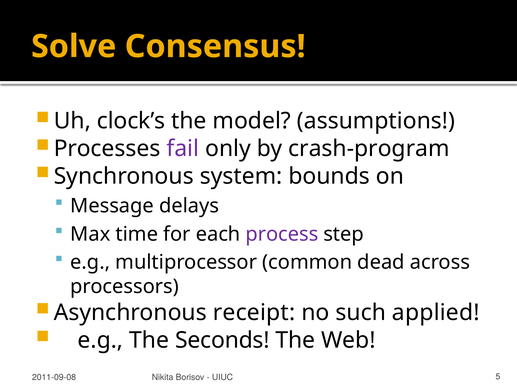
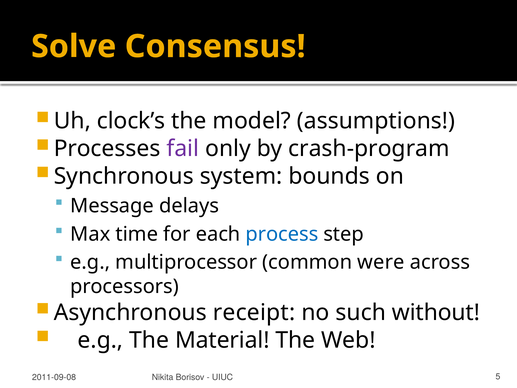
process colour: purple -> blue (282, 234)
dead: dead -> were (381, 262)
applied: applied -> without (436, 312)
Seconds: Seconds -> Material (222, 340)
